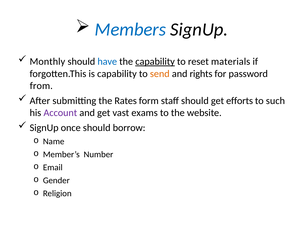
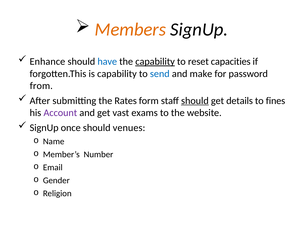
Members colour: blue -> orange (130, 29)
Monthly: Monthly -> Enhance (47, 62)
materials: materials -> capacities (231, 62)
send colour: orange -> blue (160, 74)
rights: rights -> make (201, 74)
should underline: none -> present (195, 101)
efforts: efforts -> details (240, 101)
such: such -> fines (276, 101)
borrow: borrow -> venues (129, 128)
